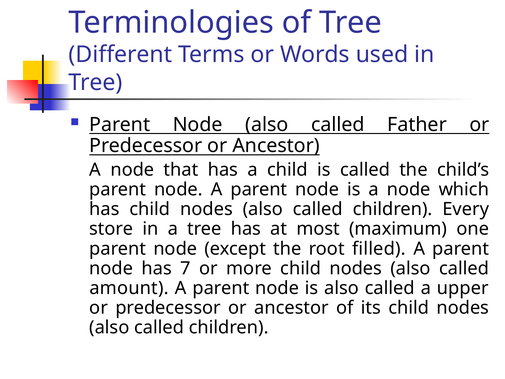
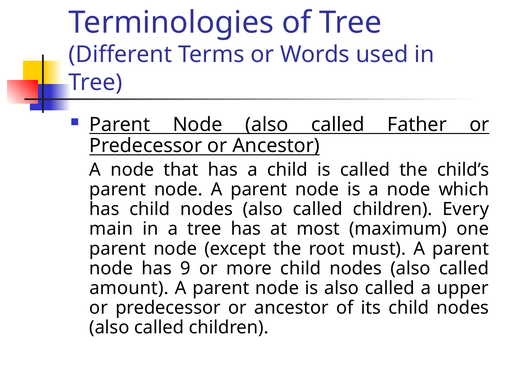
store: store -> main (111, 229)
filled: filled -> must (379, 248)
7: 7 -> 9 (186, 268)
